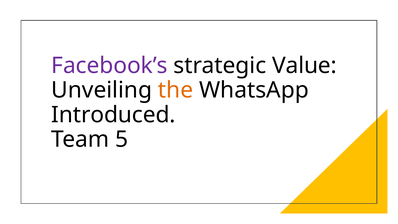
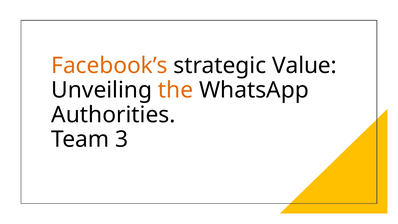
Facebook’s colour: purple -> orange (109, 66)
Introduced: Introduced -> Authorities (113, 115)
5: 5 -> 3 (122, 139)
